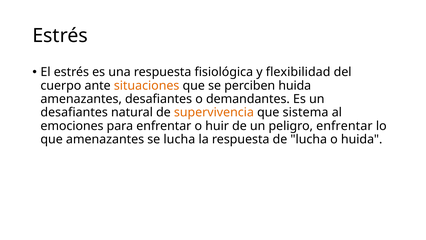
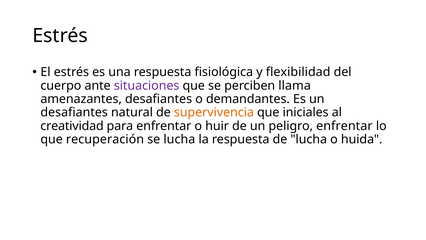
situaciones colour: orange -> purple (147, 85)
perciben huida: huida -> llama (295, 85)
sistema: sistema -> iniciales (306, 112)
emociones: emociones -> creatividad (72, 126)
que amenazantes: amenazantes -> recuperación (105, 139)
